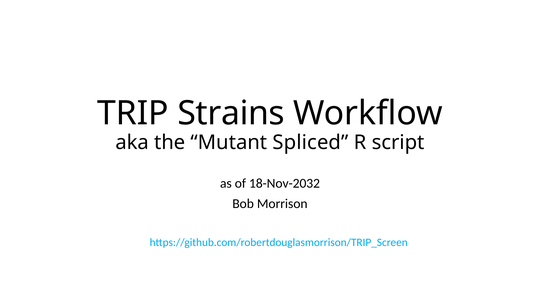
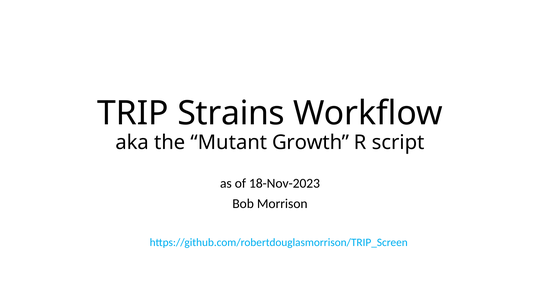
Spliced: Spliced -> Growth (311, 142)
18-Nov-2032: 18-Nov-2032 -> 18-Nov-2023 (284, 183)
